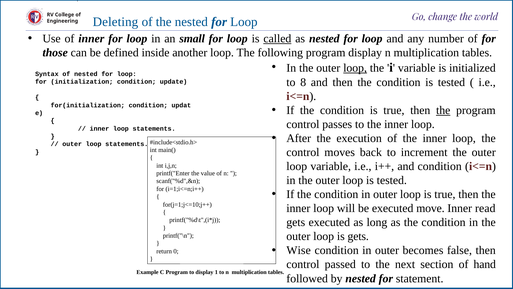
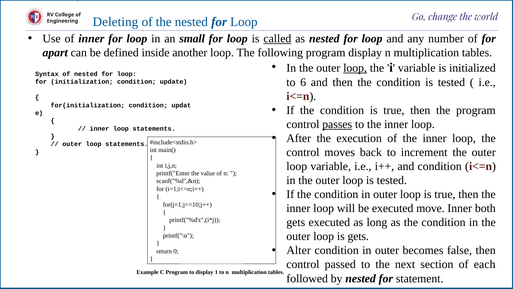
those: those -> apart (55, 53)
8: 8 -> 6 (303, 82)
the underline: present -> none (443, 110)
passes underline: none -> present (337, 124)
read: read -> both (485, 208)
Wise: Wise -> Alter (299, 250)
hand: hand -> each (485, 264)
